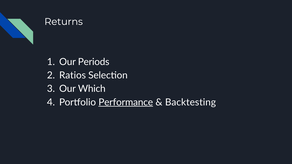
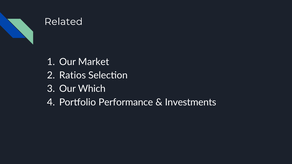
Returns: Returns -> Related (64, 22)
Periods: Periods -> Market (94, 62)
Performance underline: present -> none (126, 102)
Backtesting: Backtesting -> Investments (191, 102)
